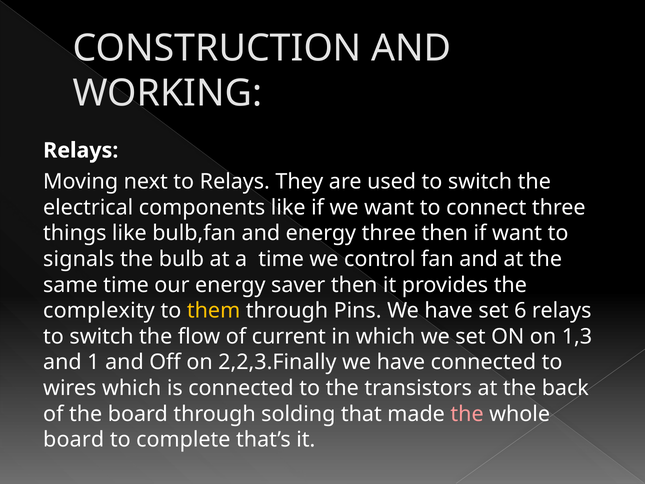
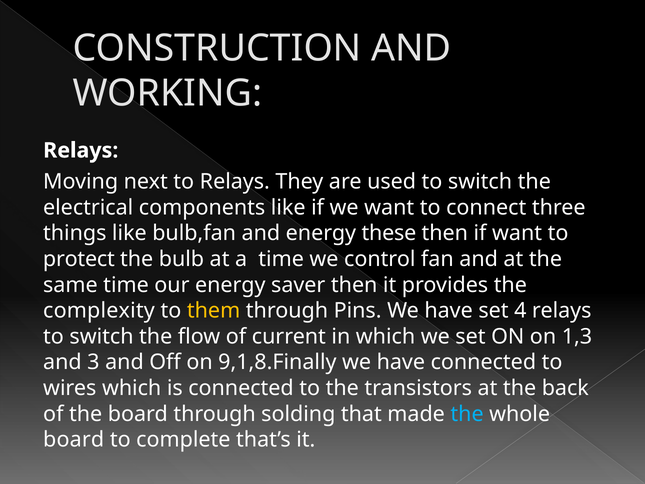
energy three: three -> these (389, 233)
signals: signals -> protect (79, 259)
6: 6 -> 4 (520, 311)
1: 1 -> 3 (93, 362)
2,2,3.Finally: 2,2,3.Finally -> 9,1,8.Finally (277, 362)
the colour: pink -> light blue (467, 414)
